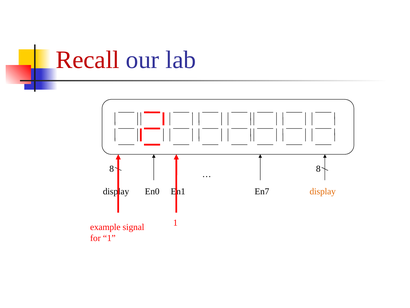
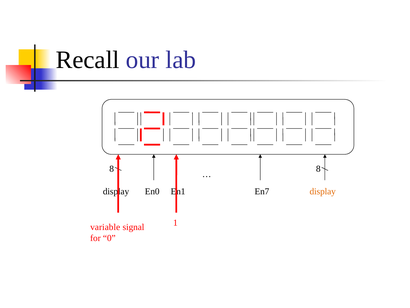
Recall colour: red -> black (88, 60)
example: example -> variable (105, 227)
for 1: 1 -> 0 (109, 238)
